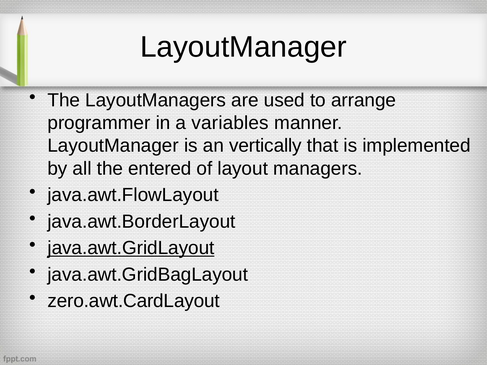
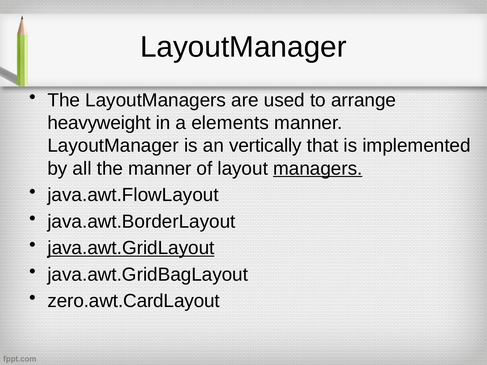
programmer: programmer -> heavyweight (99, 123)
variables: variables -> elements (230, 123)
the entered: entered -> manner (160, 169)
managers underline: none -> present (318, 169)
